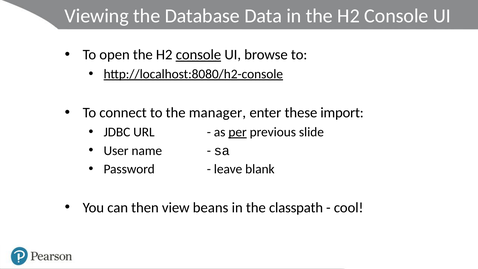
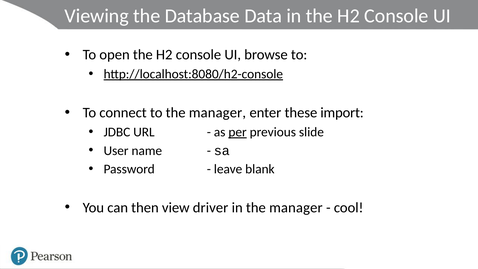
console underline: present -> none (198, 55)
beans: beans -> driver (211, 208)
in the classpath: classpath -> manager (296, 208)
